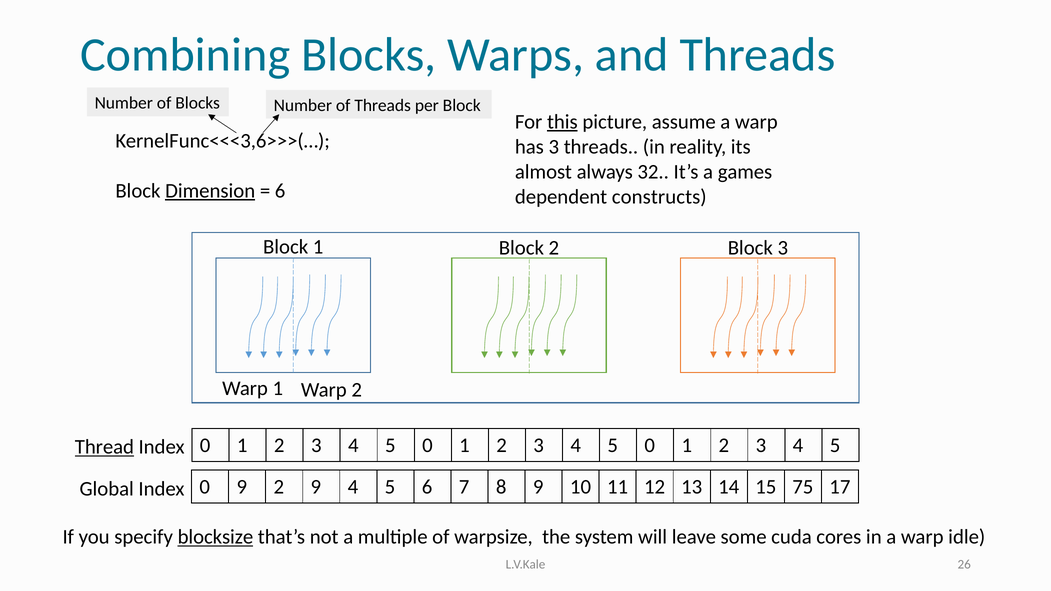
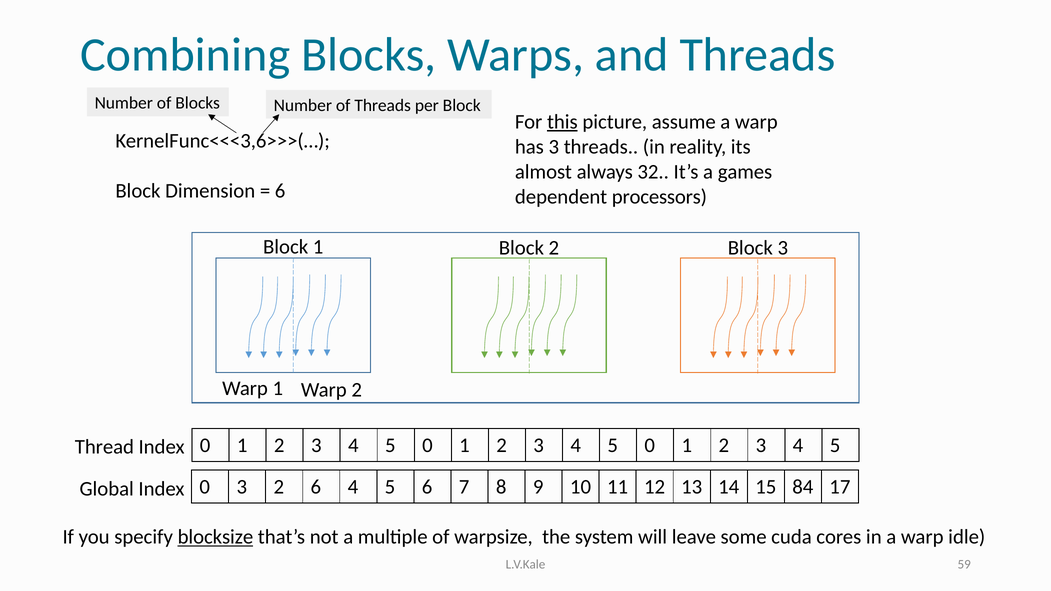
Dimension underline: present -> none (210, 191)
constructs: constructs -> processors (659, 197)
Thread underline: present -> none (104, 447)
0 9: 9 -> 3 (242, 487)
2 9: 9 -> 6 (316, 487)
75: 75 -> 84 (803, 487)
26: 26 -> 59 (964, 564)
